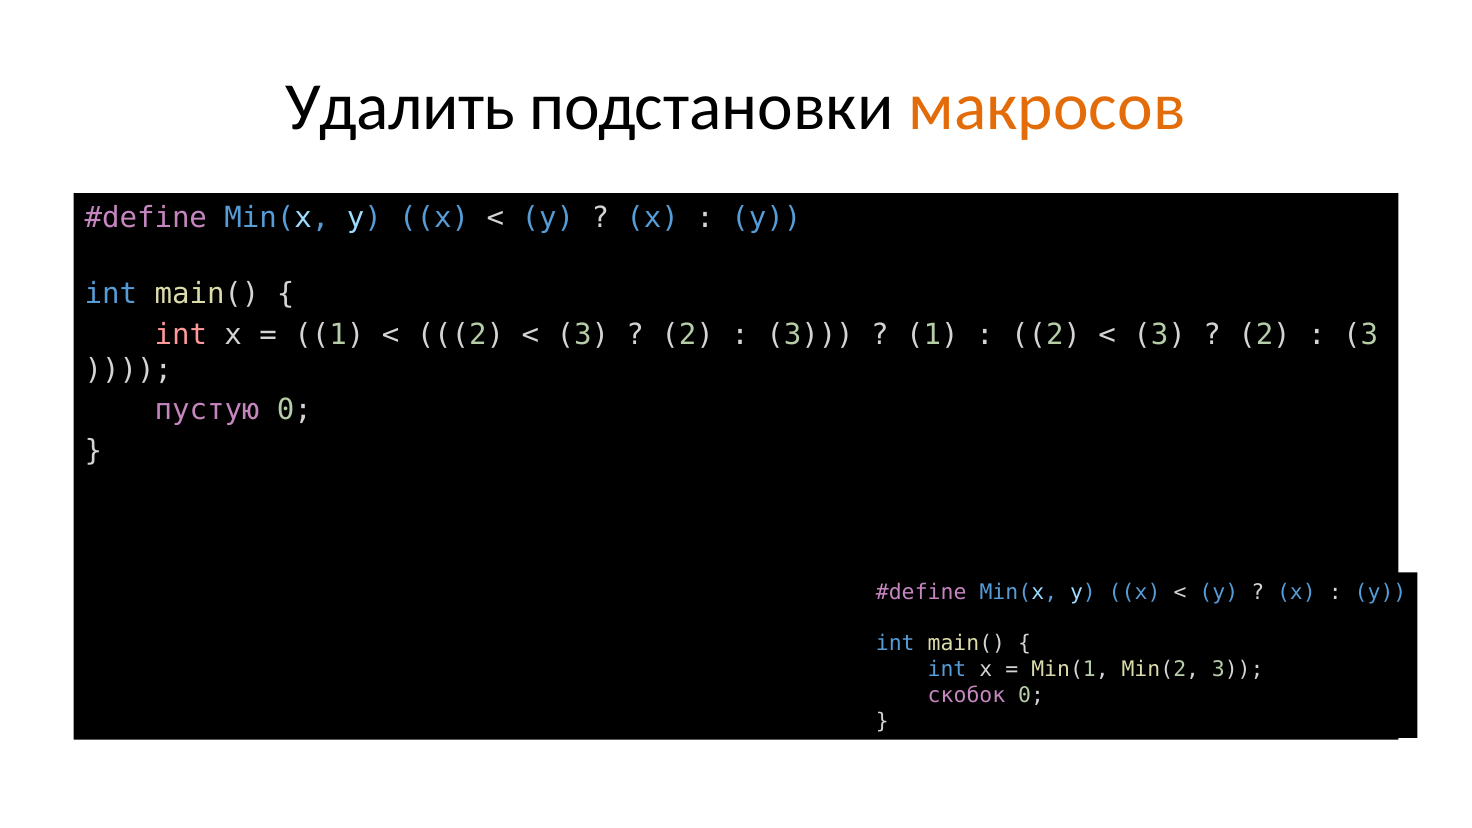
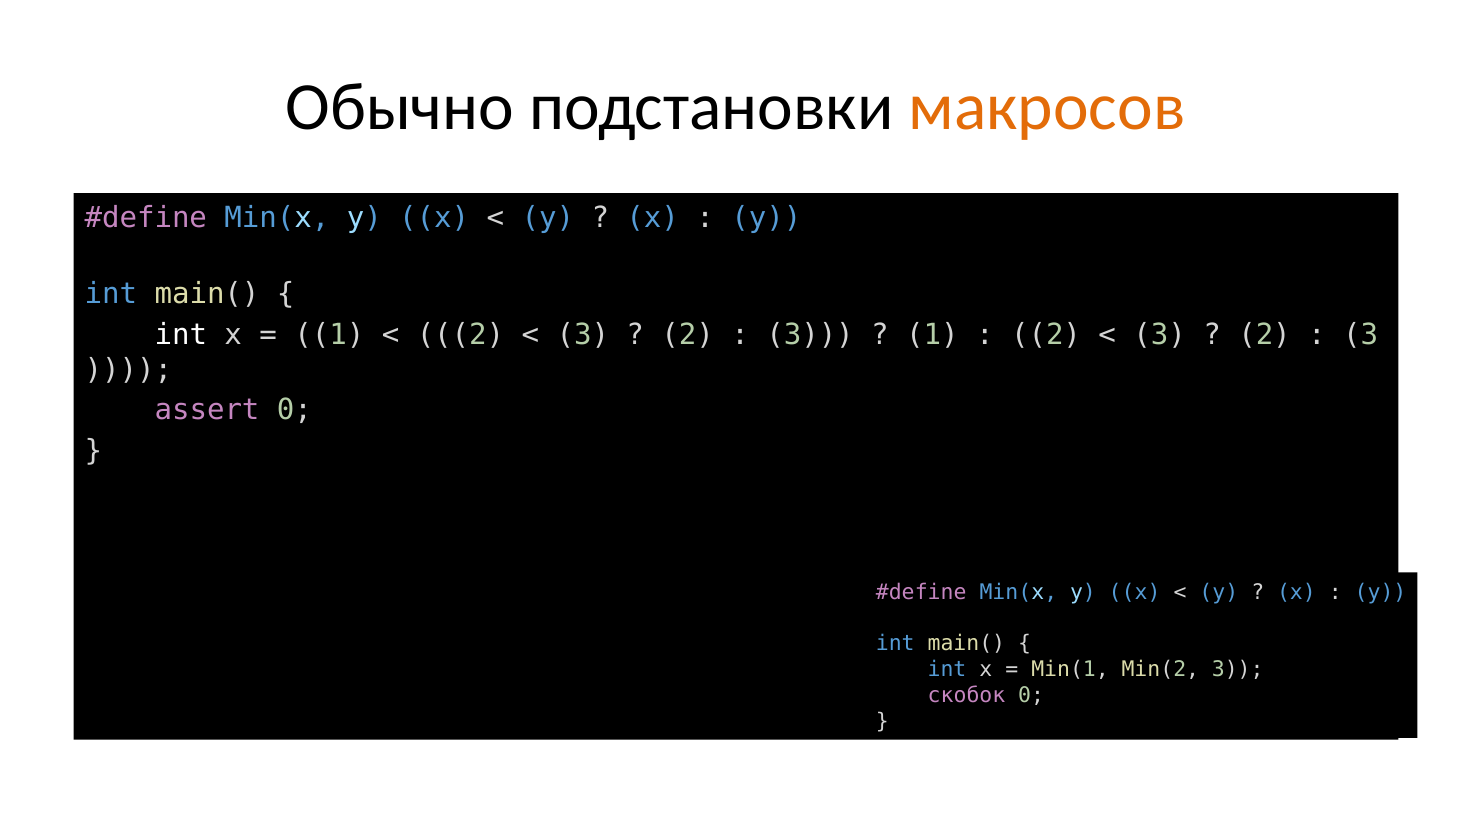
Удалить: Удалить -> Обычно (400, 107)
int colour: pink -> white (181, 335)
пустую: пустую -> assert (207, 410)
